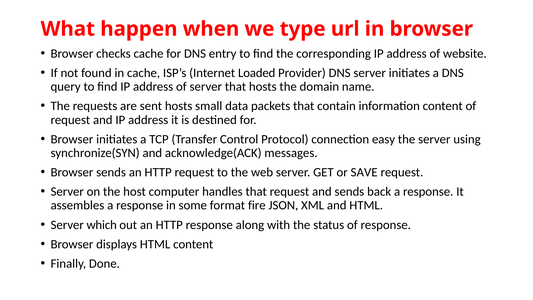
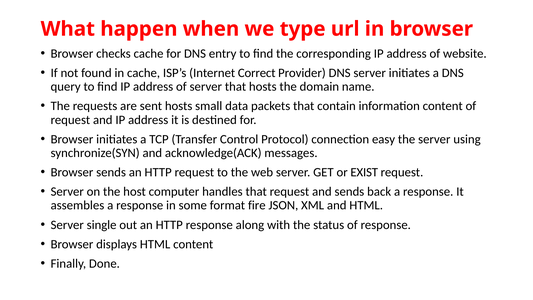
Loaded: Loaded -> Correct (257, 73)
SAVE: SAVE -> EXIST (364, 172)
which: which -> single (102, 225)
